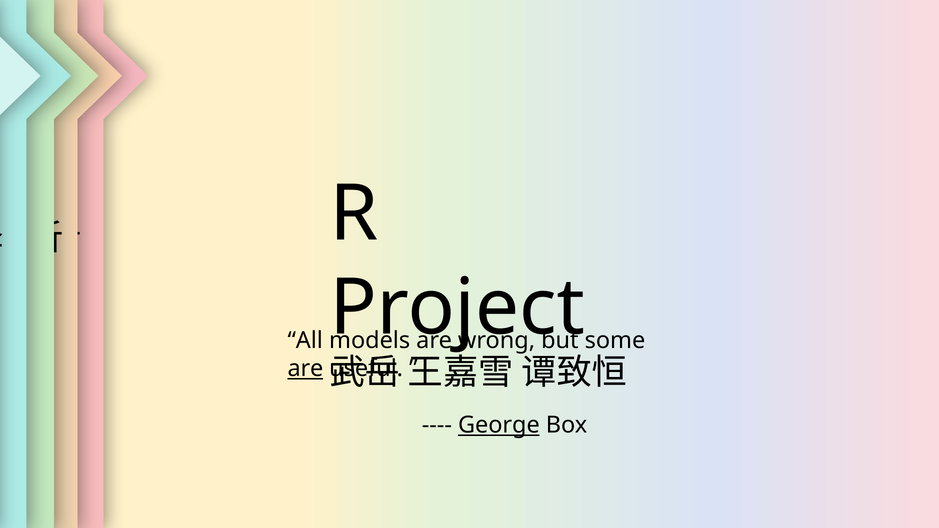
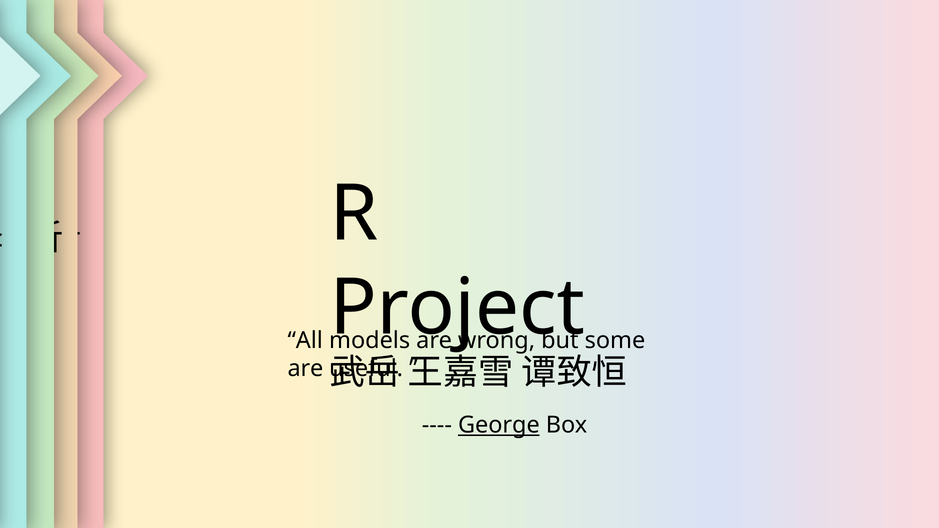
are underline: present -> none (305, 369)
